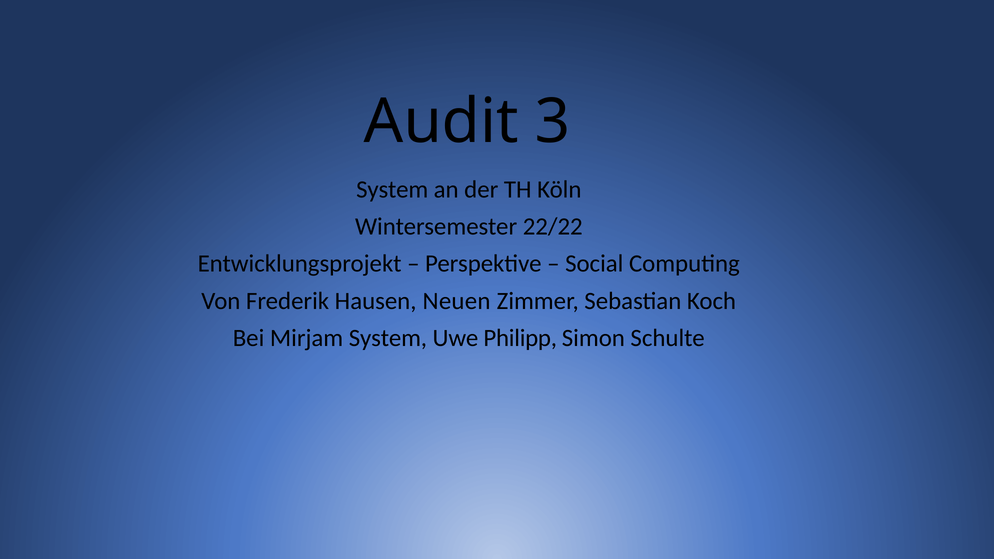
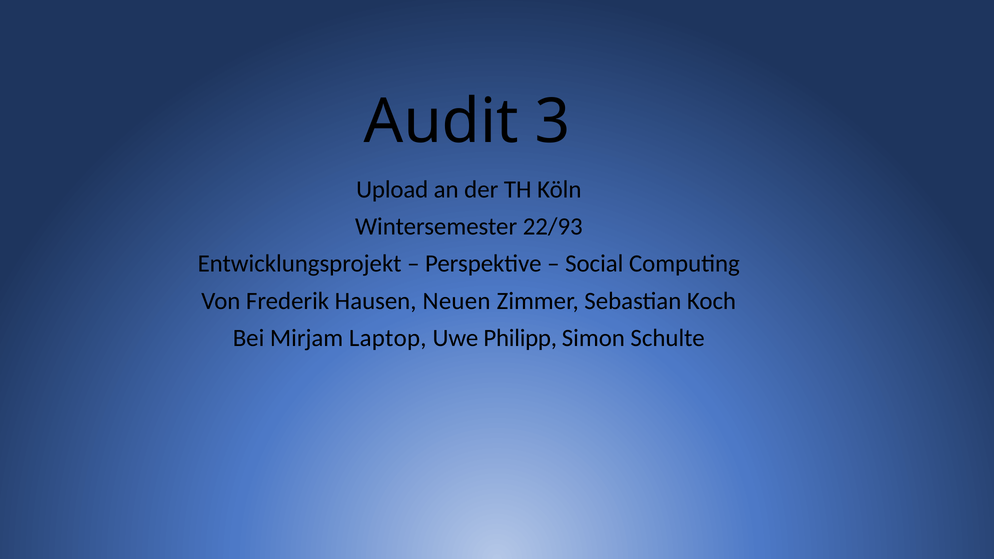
System: System -> Upload (392, 189)
22/22: 22/22 -> 22/93 (553, 227)
Mirjam System: System -> Laptop (388, 338)
